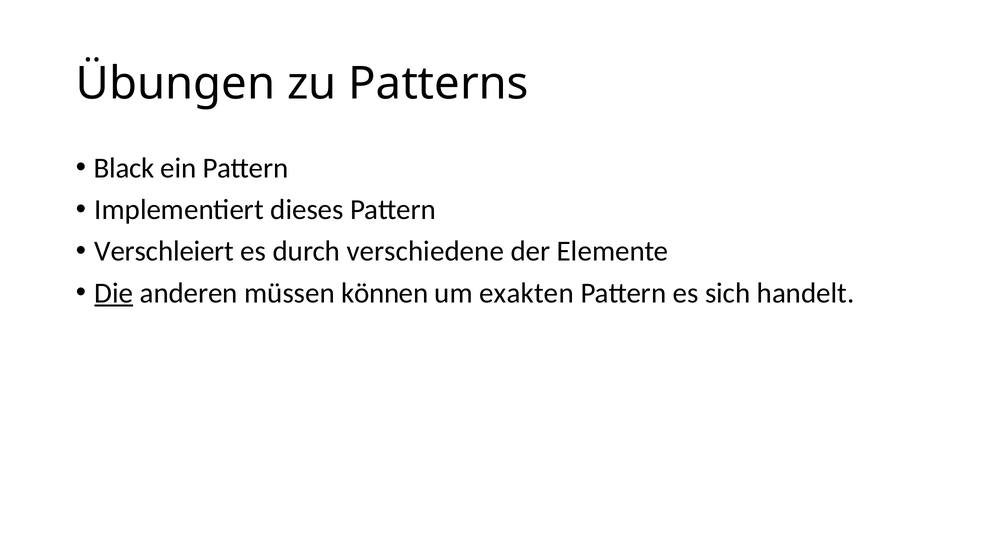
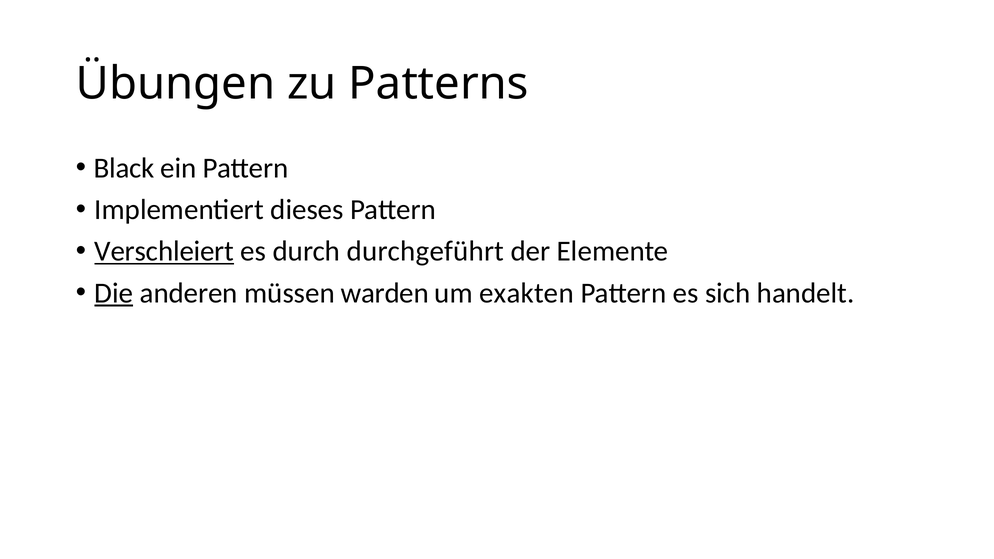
Verschleiert underline: none -> present (164, 251)
verschiedene: verschiedene -> durchgeführt (425, 251)
können: können -> warden (385, 293)
